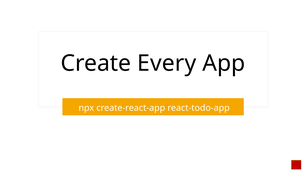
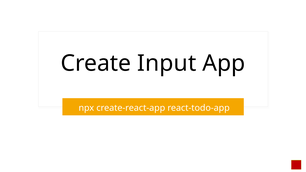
Every: Every -> Input (167, 63)
